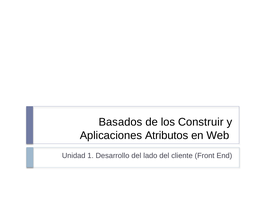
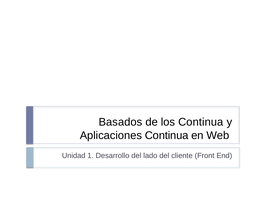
los Construir: Construir -> Continua (201, 122)
Aplicaciones Atributos: Atributos -> Continua (167, 135)
